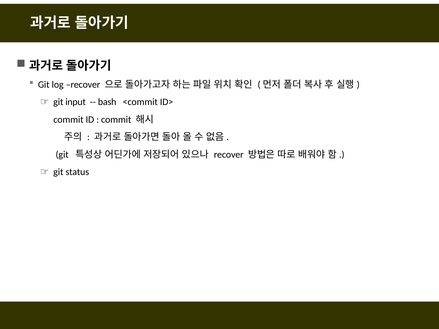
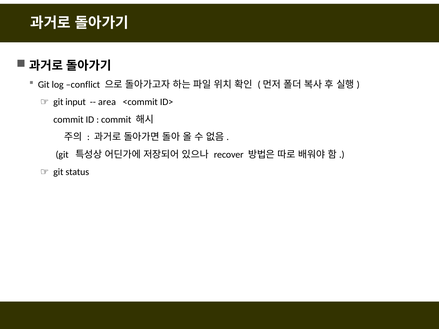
log recover: recover -> conflict (83, 85)
bash: bash -> area (107, 102)
